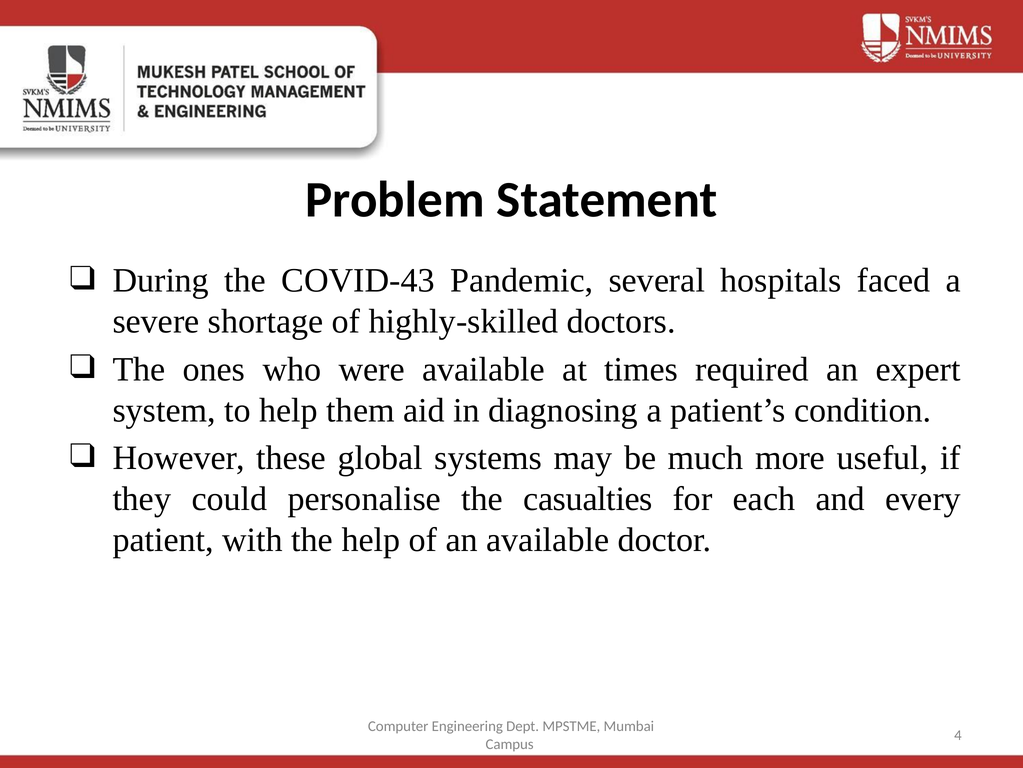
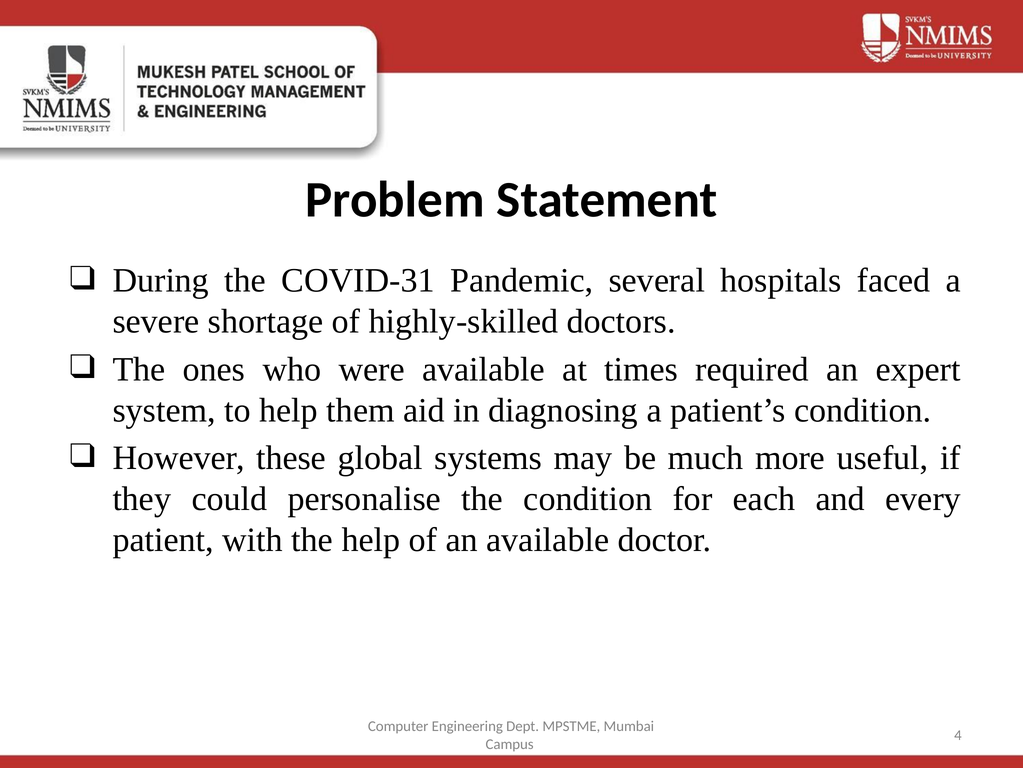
COVID-43: COVID-43 -> COVID-31 (358, 280)
the casualties: casualties -> condition (588, 499)
